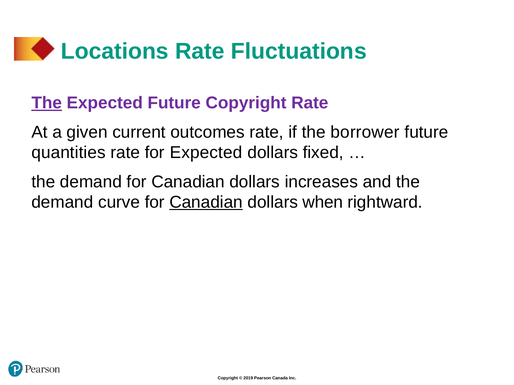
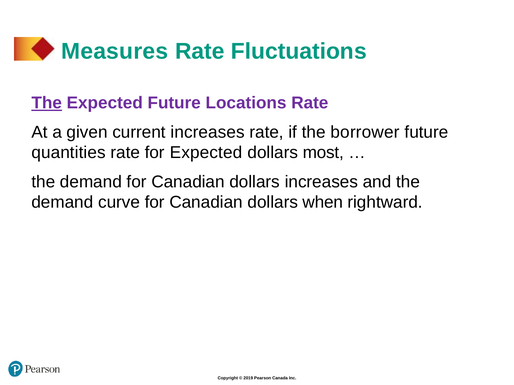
Locations: Locations -> Measures (115, 51)
Future Copyright: Copyright -> Locations (246, 103)
current outcomes: outcomes -> increases (208, 132)
fixed: fixed -> most (323, 153)
Canadian underline: present -> none (206, 203)
